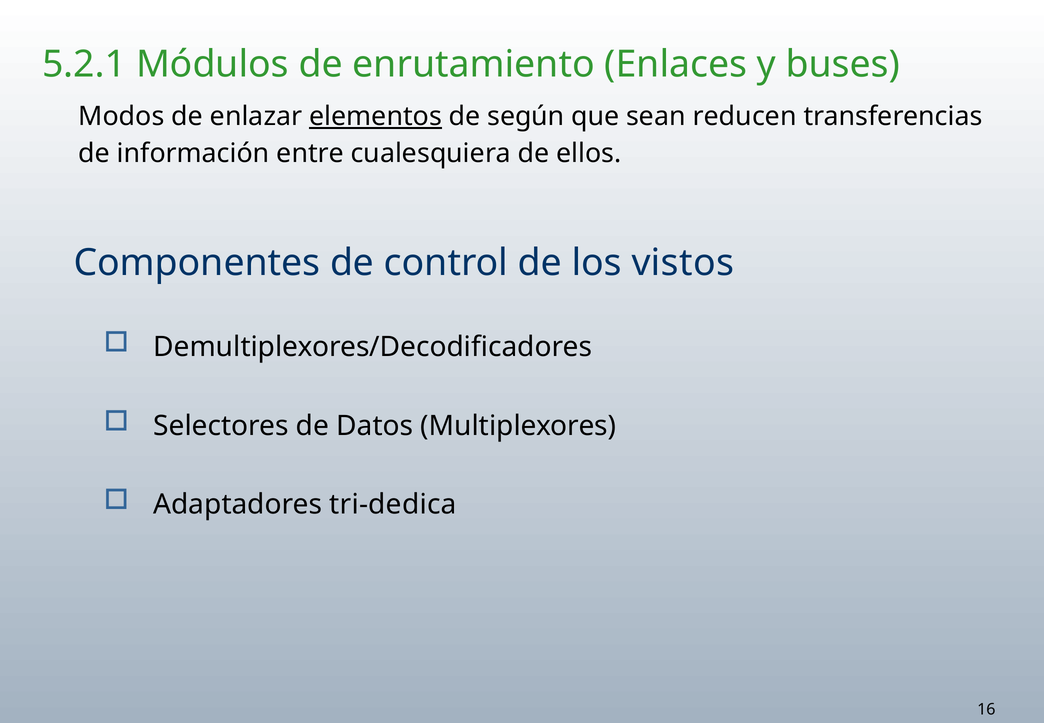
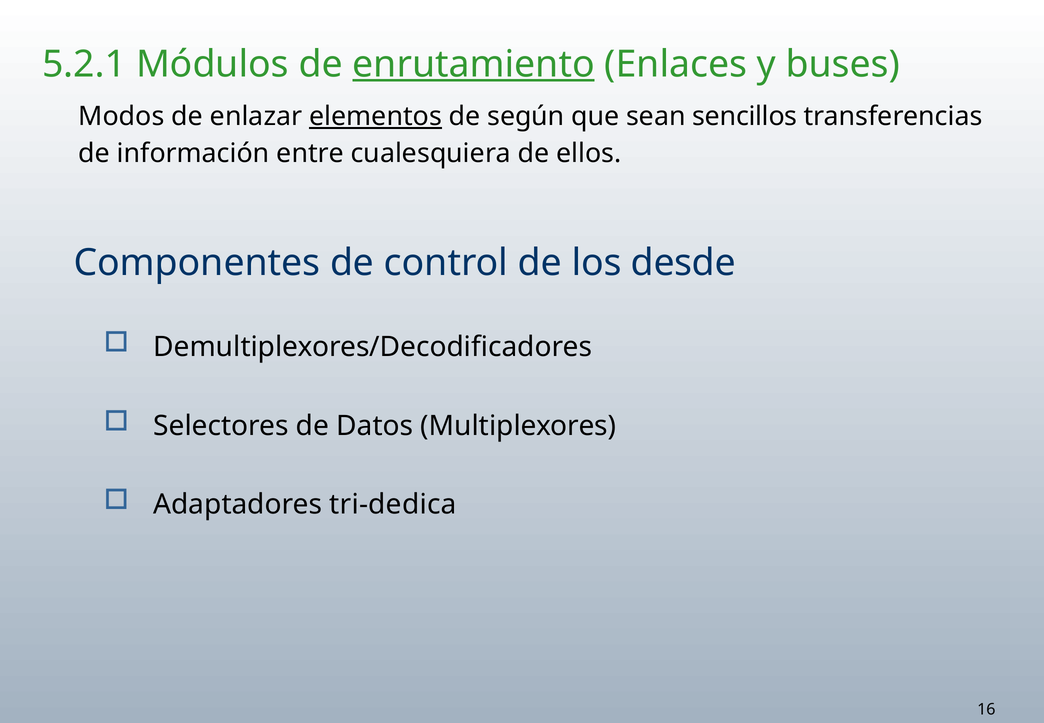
enrutamiento underline: none -> present (474, 64)
reducen: reducen -> sencillos (745, 116)
vistos: vistos -> desde (683, 263)
